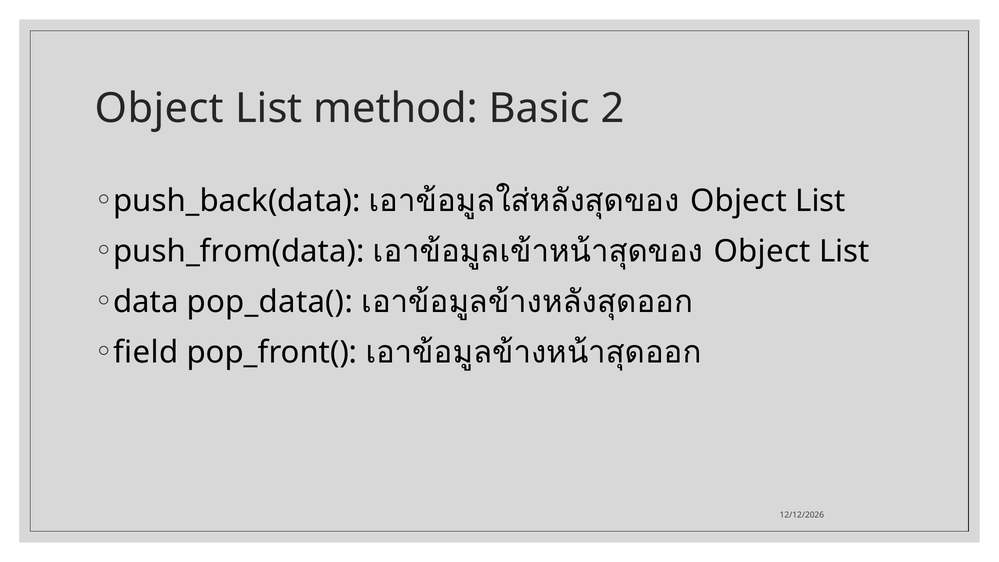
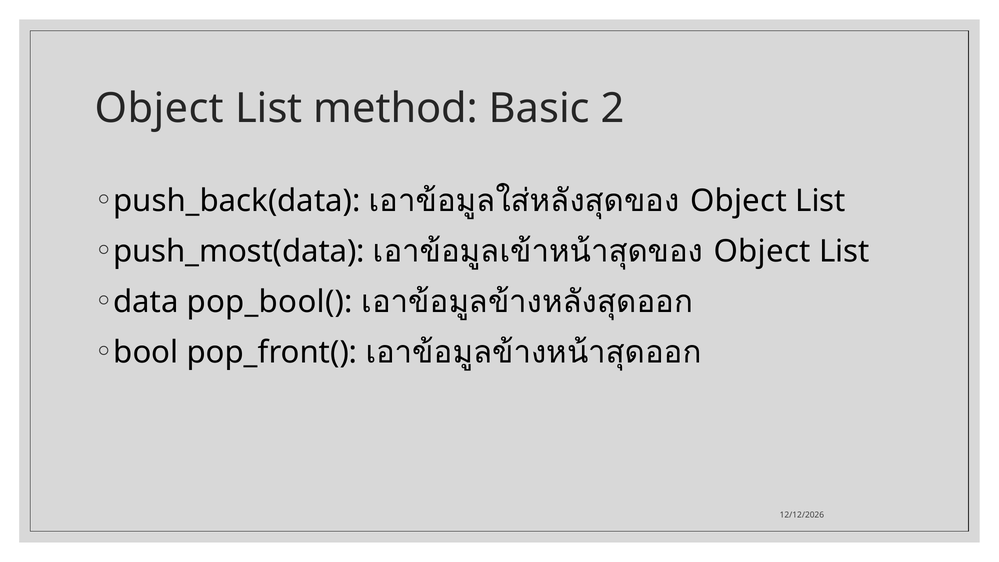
push_from(data: push_from(data -> push_most(data (239, 251)
pop_data(: pop_data( -> pop_bool( (270, 302)
field: field -> bool (146, 352)
